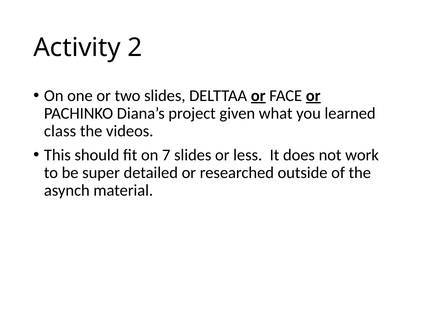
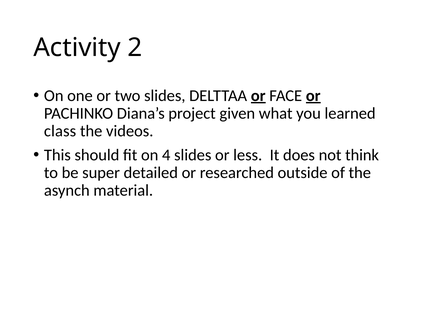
7: 7 -> 4 (166, 155)
work: work -> think (362, 155)
